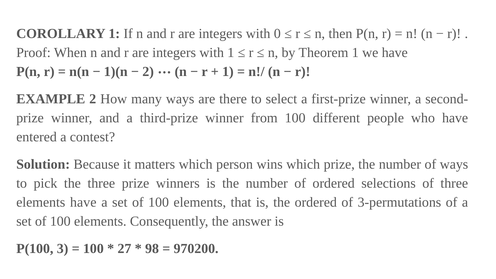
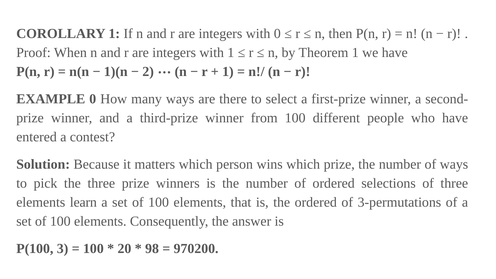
EXAMPLE 2: 2 -> 0 (93, 99)
elements have: have -> learn (83, 202)
27: 27 -> 20 (124, 249)
